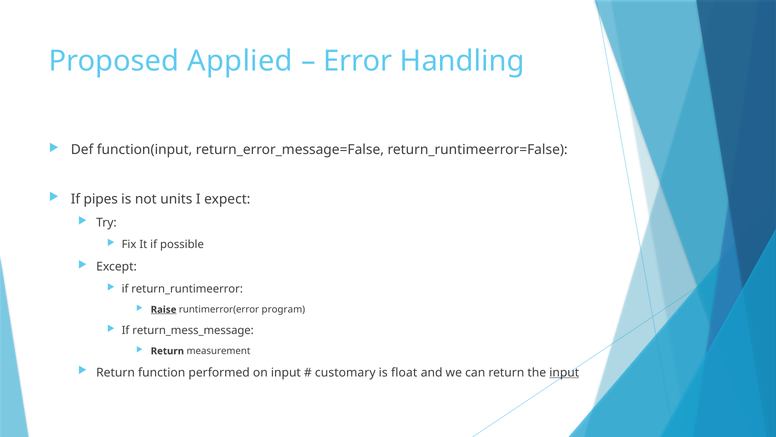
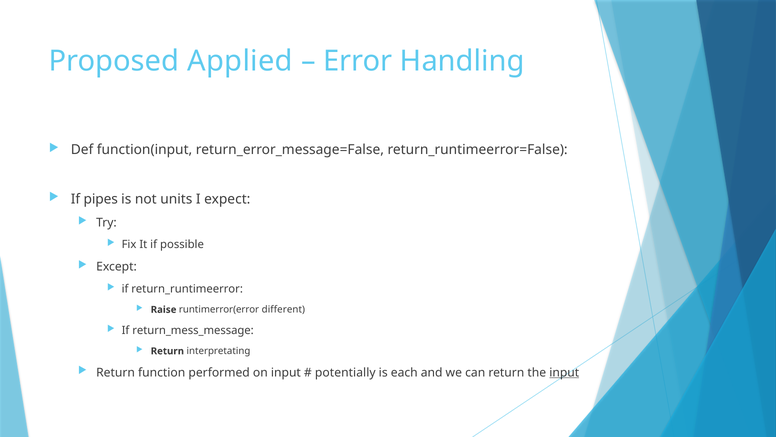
Raise underline: present -> none (164, 309)
program: program -> different (283, 309)
measurement: measurement -> interpretating (218, 351)
customary: customary -> potentially (345, 372)
float: float -> each (404, 372)
